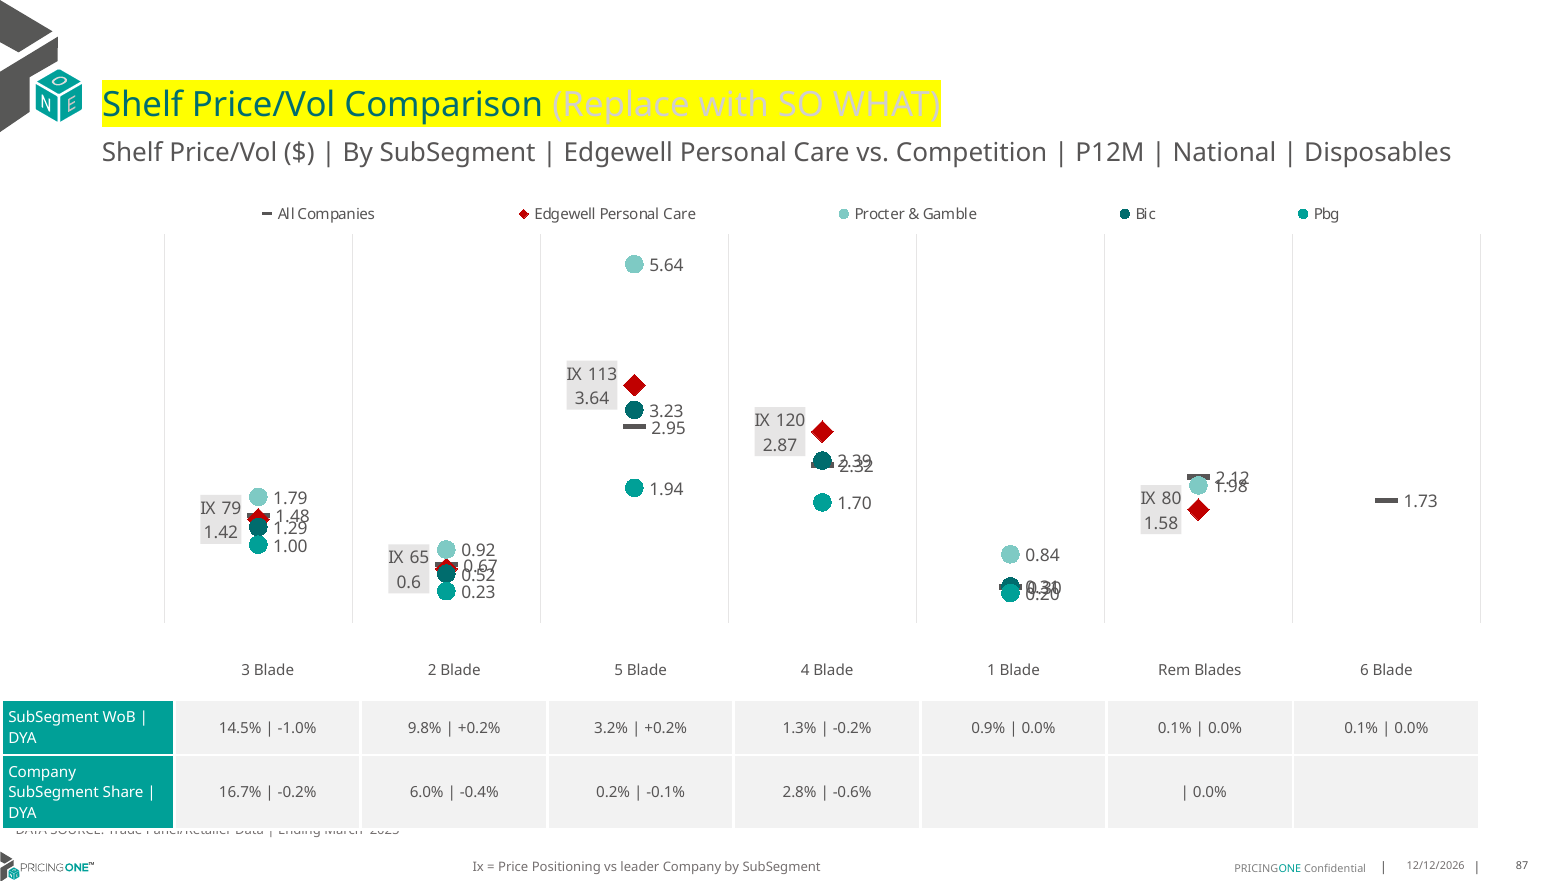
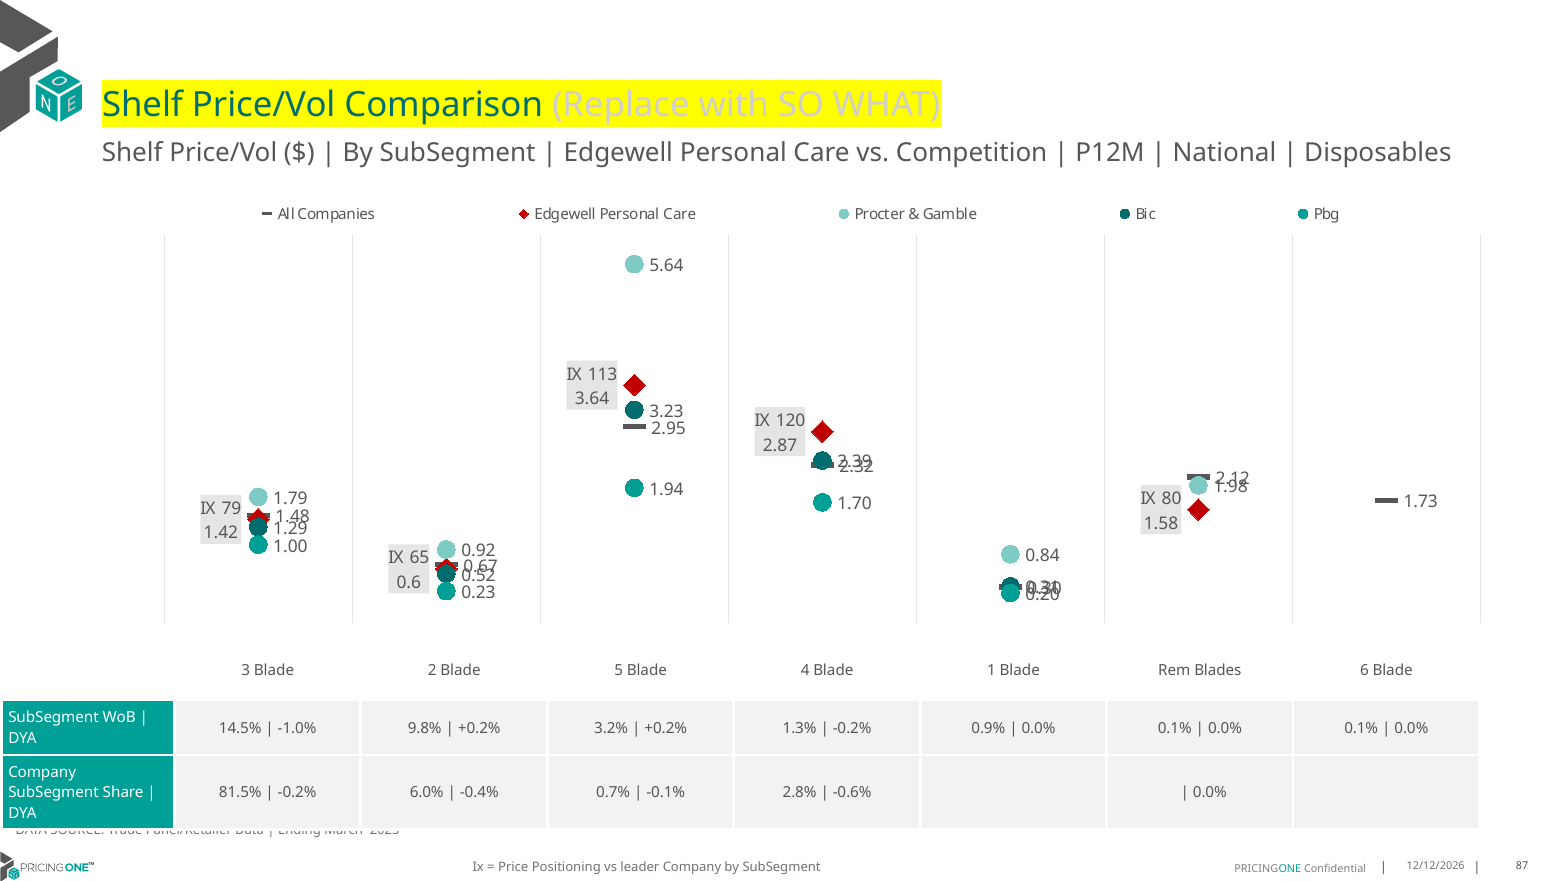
16.7%: 16.7% -> 81.5% (240, 793)
0.2%: 0.2% -> 0.7% (613, 793)
